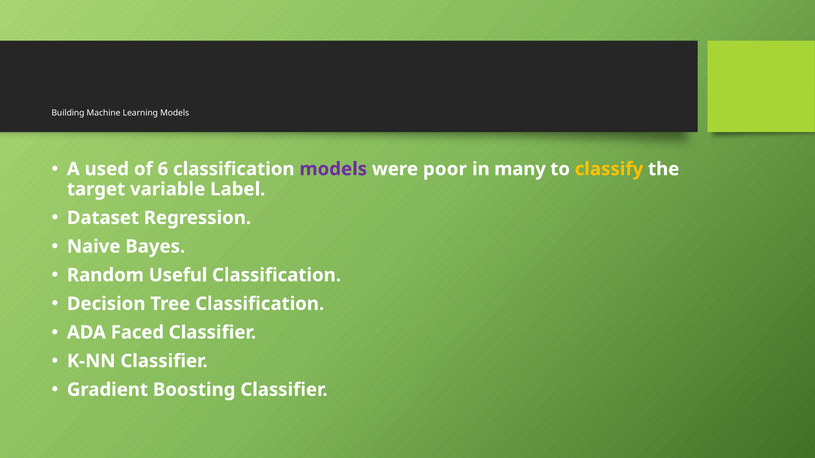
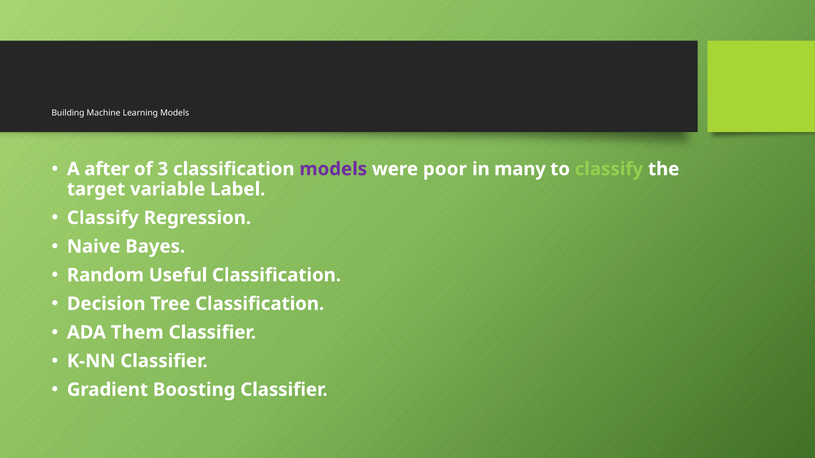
used: used -> after (107, 169)
6: 6 -> 3 (163, 169)
classify colour: yellow -> light green (609, 169)
Dataset: Dataset -> Classify (103, 218)
Faced: Faced -> Them (137, 333)
